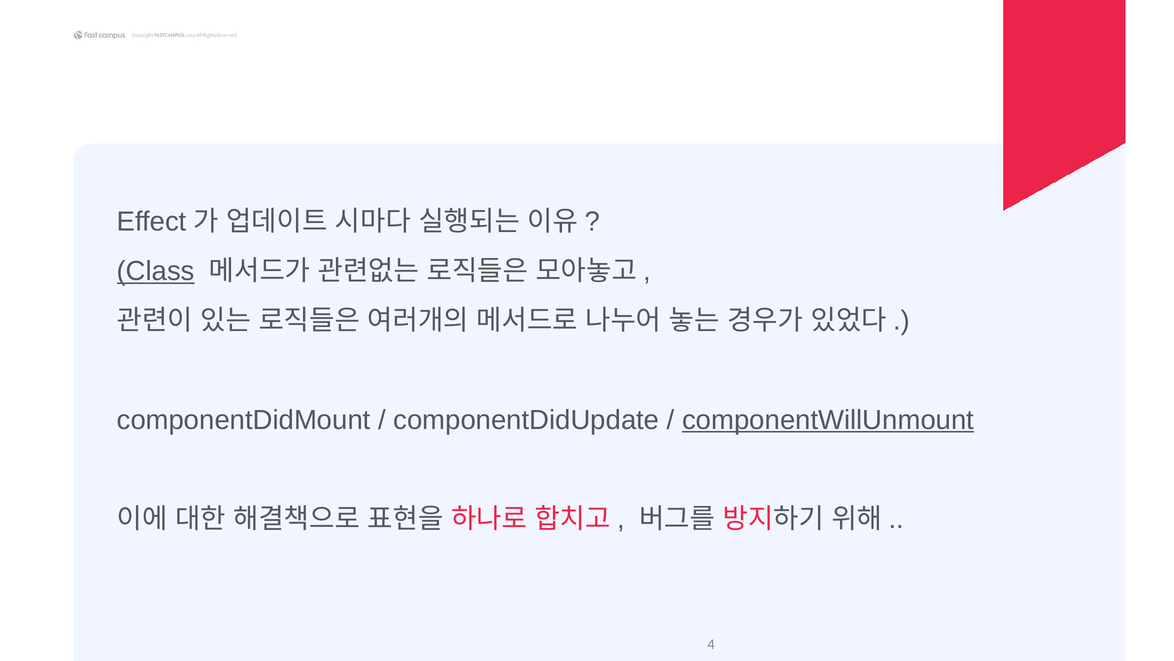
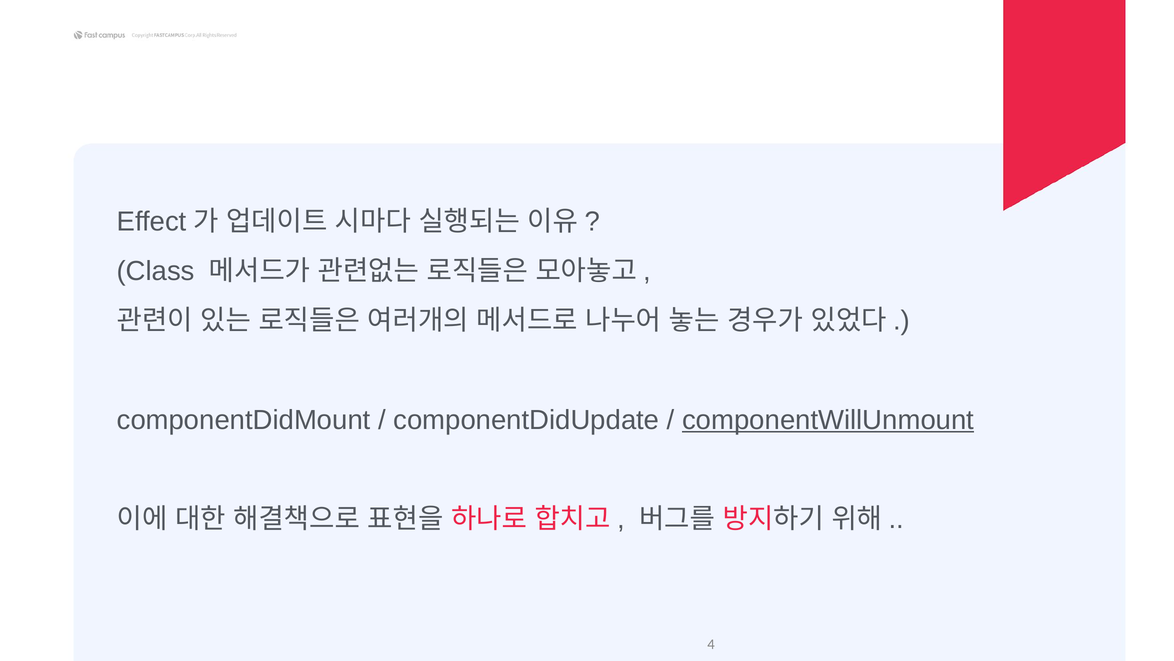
Class underline: present -> none (156, 271)
